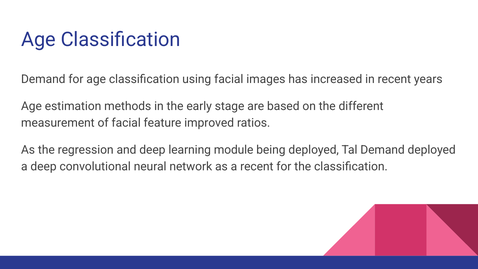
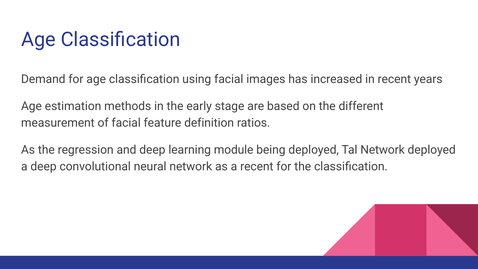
improved: improved -> definition (209, 123)
Tal Demand: Demand -> Network (383, 150)
